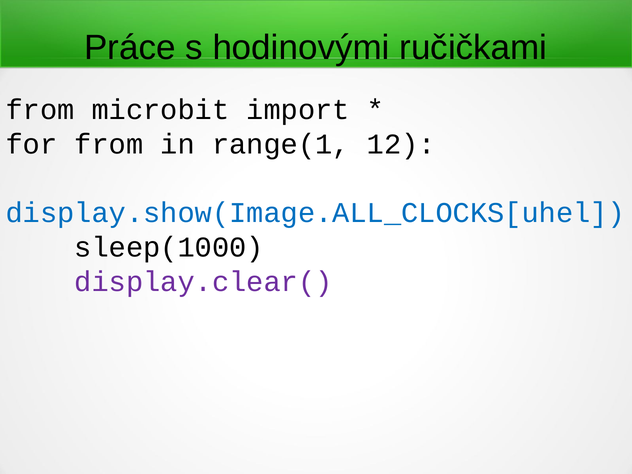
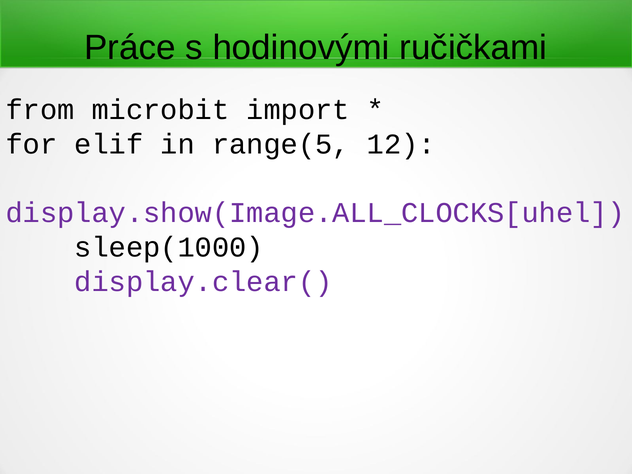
for from: from -> elif (109, 144)
range(1: range(1 -> range(5 (281, 144)
display.show(Image.ALL_CLOCKS[uhel colour: blue -> purple (315, 213)
